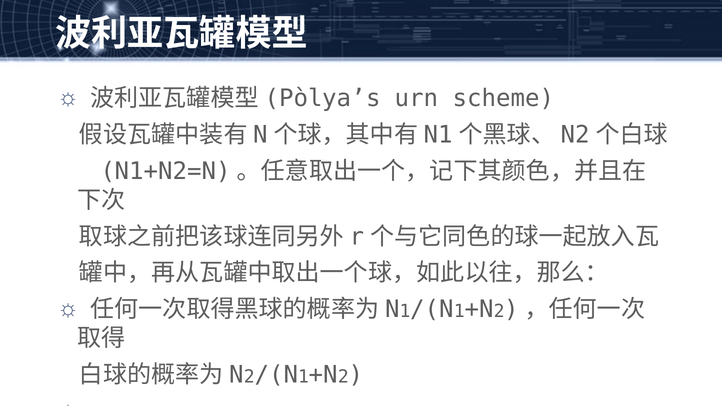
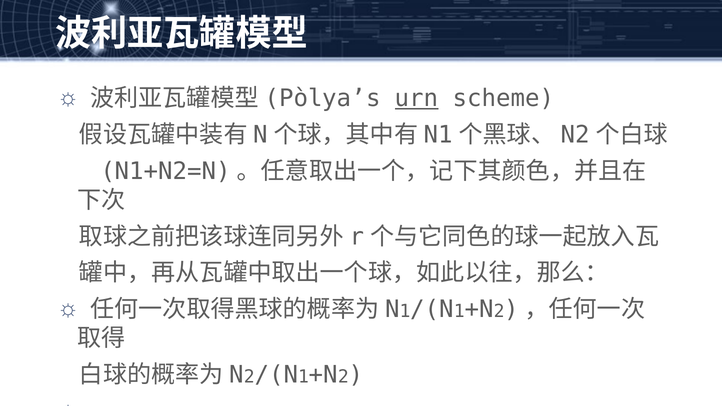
urn underline: none -> present (417, 99)
